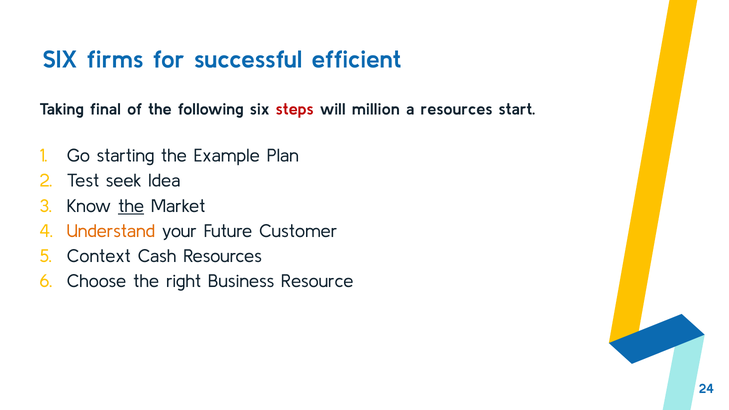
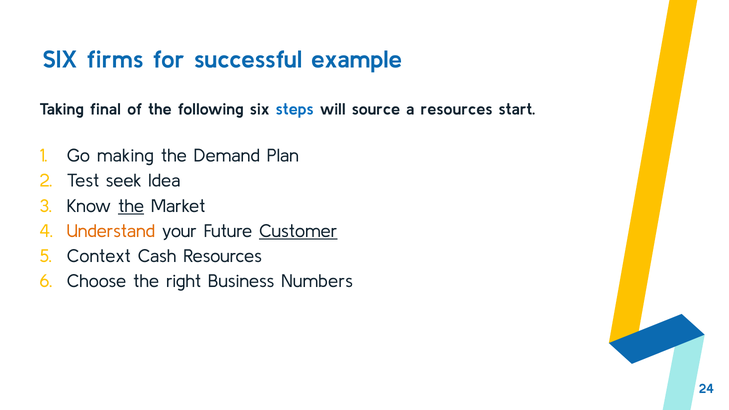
efficient: efficient -> example (357, 60)
steps colour: red -> blue (295, 109)
million: million -> source (376, 109)
starting: starting -> making (125, 156)
Example: Example -> Demand (227, 156)
Customer underline: none -> present (298, 231)
Resource: Resource -> Numbers (317, 282)
